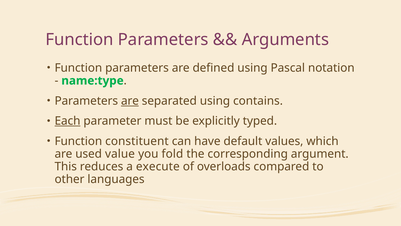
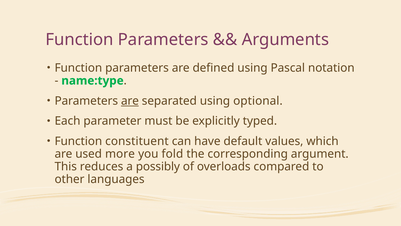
contains: contains -> optional (258, 101)
Each underline: present -> none (68, 121)
value: value -> more (120, 154)
execute: execute -> possibly (158, 166)
